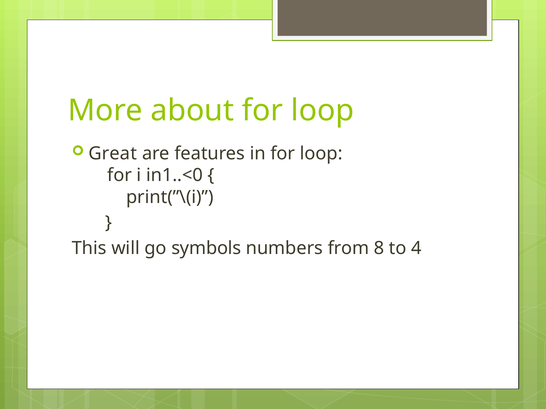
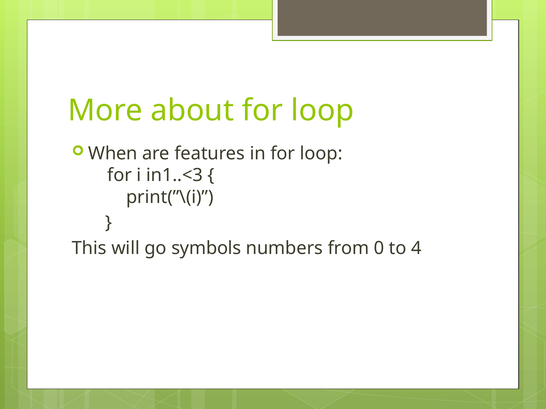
Great: Great -> When (113, 154)
in1..<0: in1..<0 -> in1..<3 (175, 176)
8: 8 -> 0 (379, 248)
